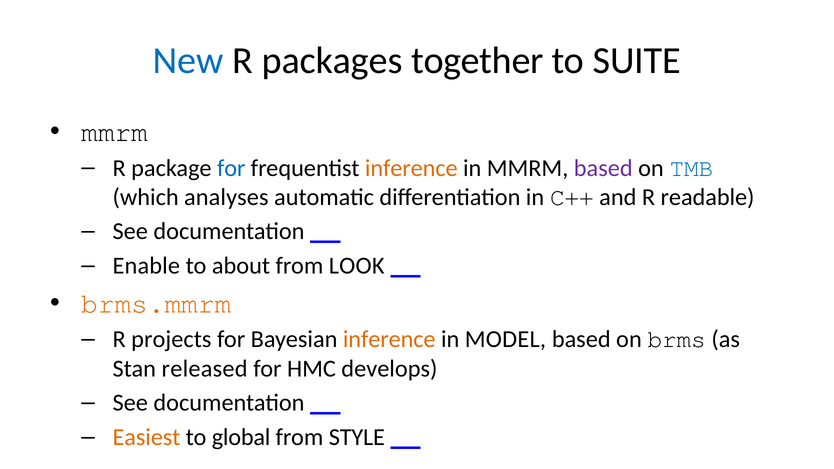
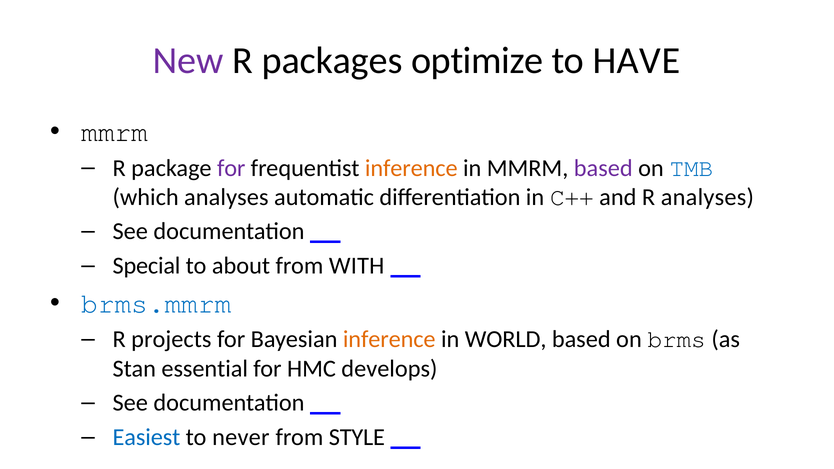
New colour: blue -> purple (188, 61)
together: together -> optimize (477, 61)
SUITE: SUITE -> HAVE (636, 61)
for colour: blue -> purple (231, 168)
R readable: readable -> analyses (707, 197)
Enable: Enable -> Special (146, 266)
LOOK: LOOK -> WITH (357, 266)
brms.mmrm colour: orange -> blue (156, 304)
MODEL: MODEL -> WORLD (506, 340)
released: released -> essential (205, 369)
Easiest colour: orange -> blue (146, 437)
global: global -> never (241, 437)
